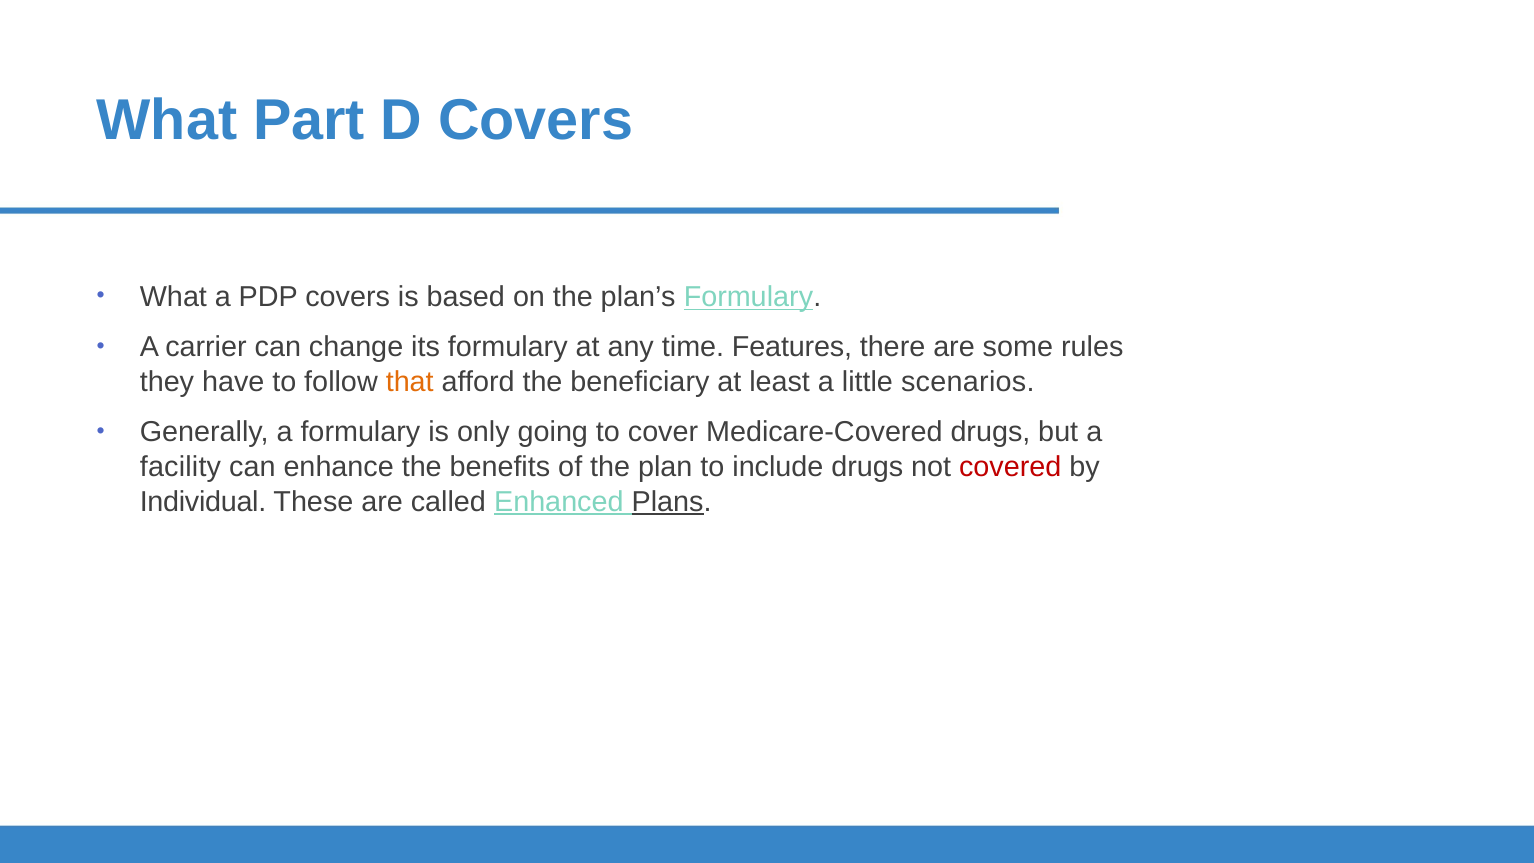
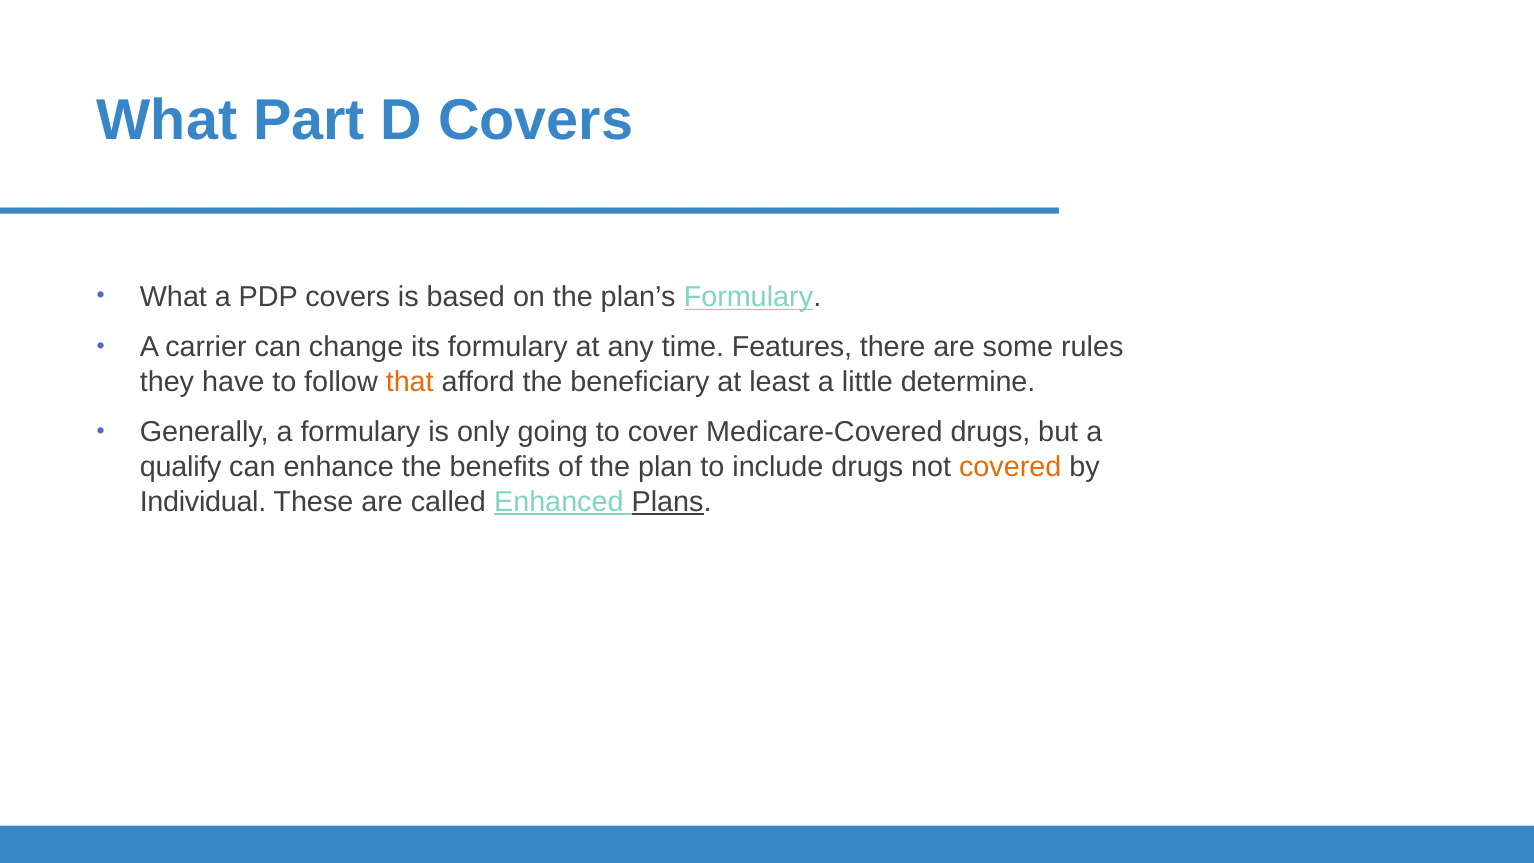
scenarios: scenarios -> determine (968, 382)
facility: facility -> qualify (181, 467)
covered colour: red -> orange (1010, 467)
